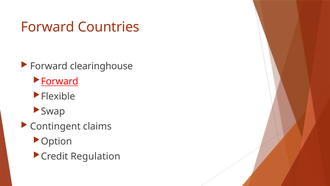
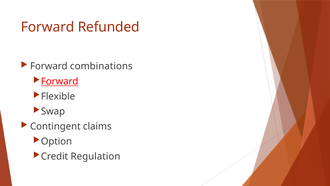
Countries: Countries -> Refunded (109, 27)
clearinghouse: clearinghouse -> combinations (101, 66)
